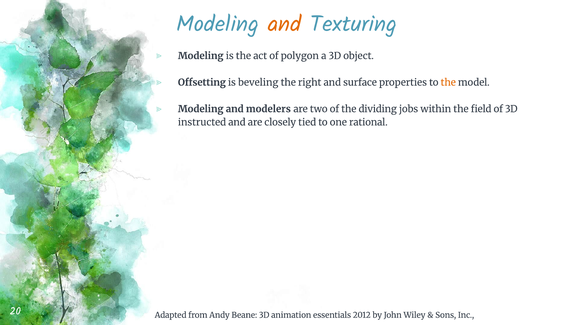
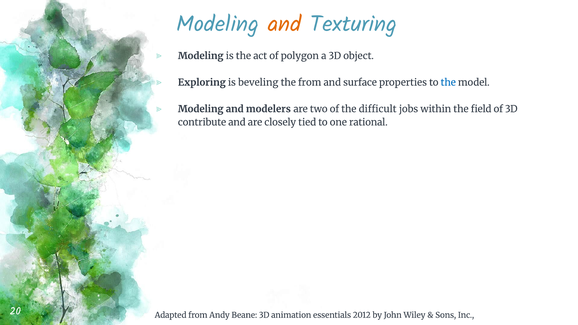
Offsetting: Offsetting -> Exploring (202, 82)
the right: right -> from (310, 82)
the colour: orange -> blue (448, 82)
dividing: dividing -> difficult (378, 109)
instructed: instructed -> contribute (202, 122)
